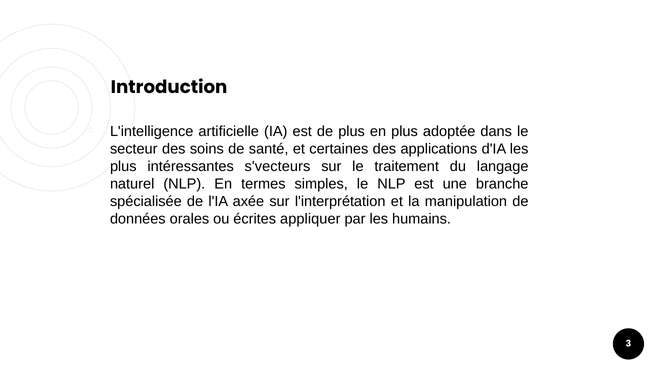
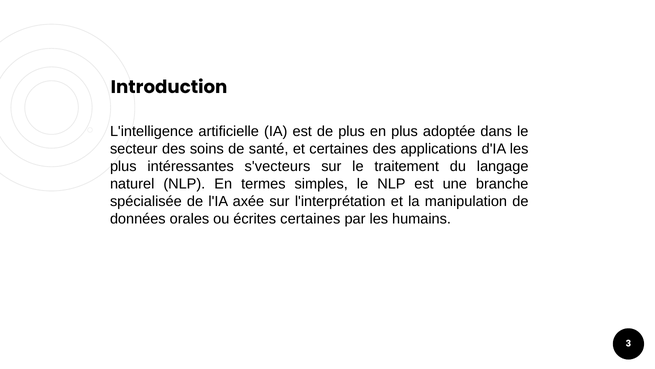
écrites appliquer: appliquer -> certaines (310, 218)
